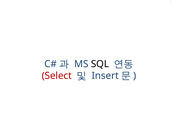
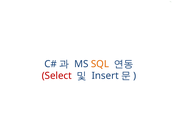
SQL colour: black -> orange (100, 64)
